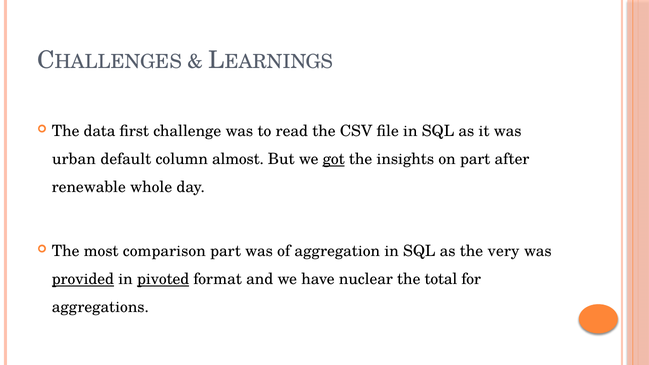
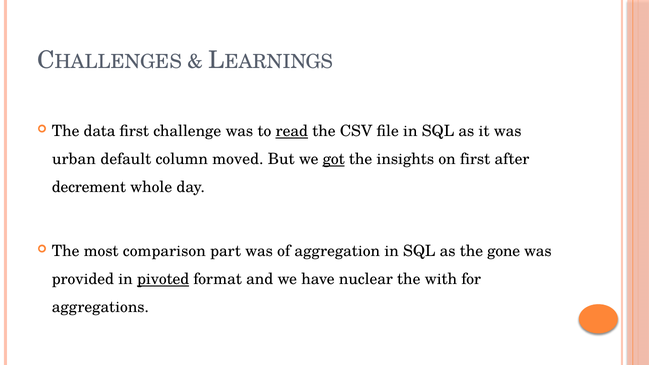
read underline: none -> present (292, 131)
almost: almost -> moved (238, 159)
on part: part -> first (475, 159)
renewable: renewable -> decrement (89, 187)
very: very -> gone (504, 251)
provided underline: present -> none (83, 279)
total: total -> with (441, 279)
